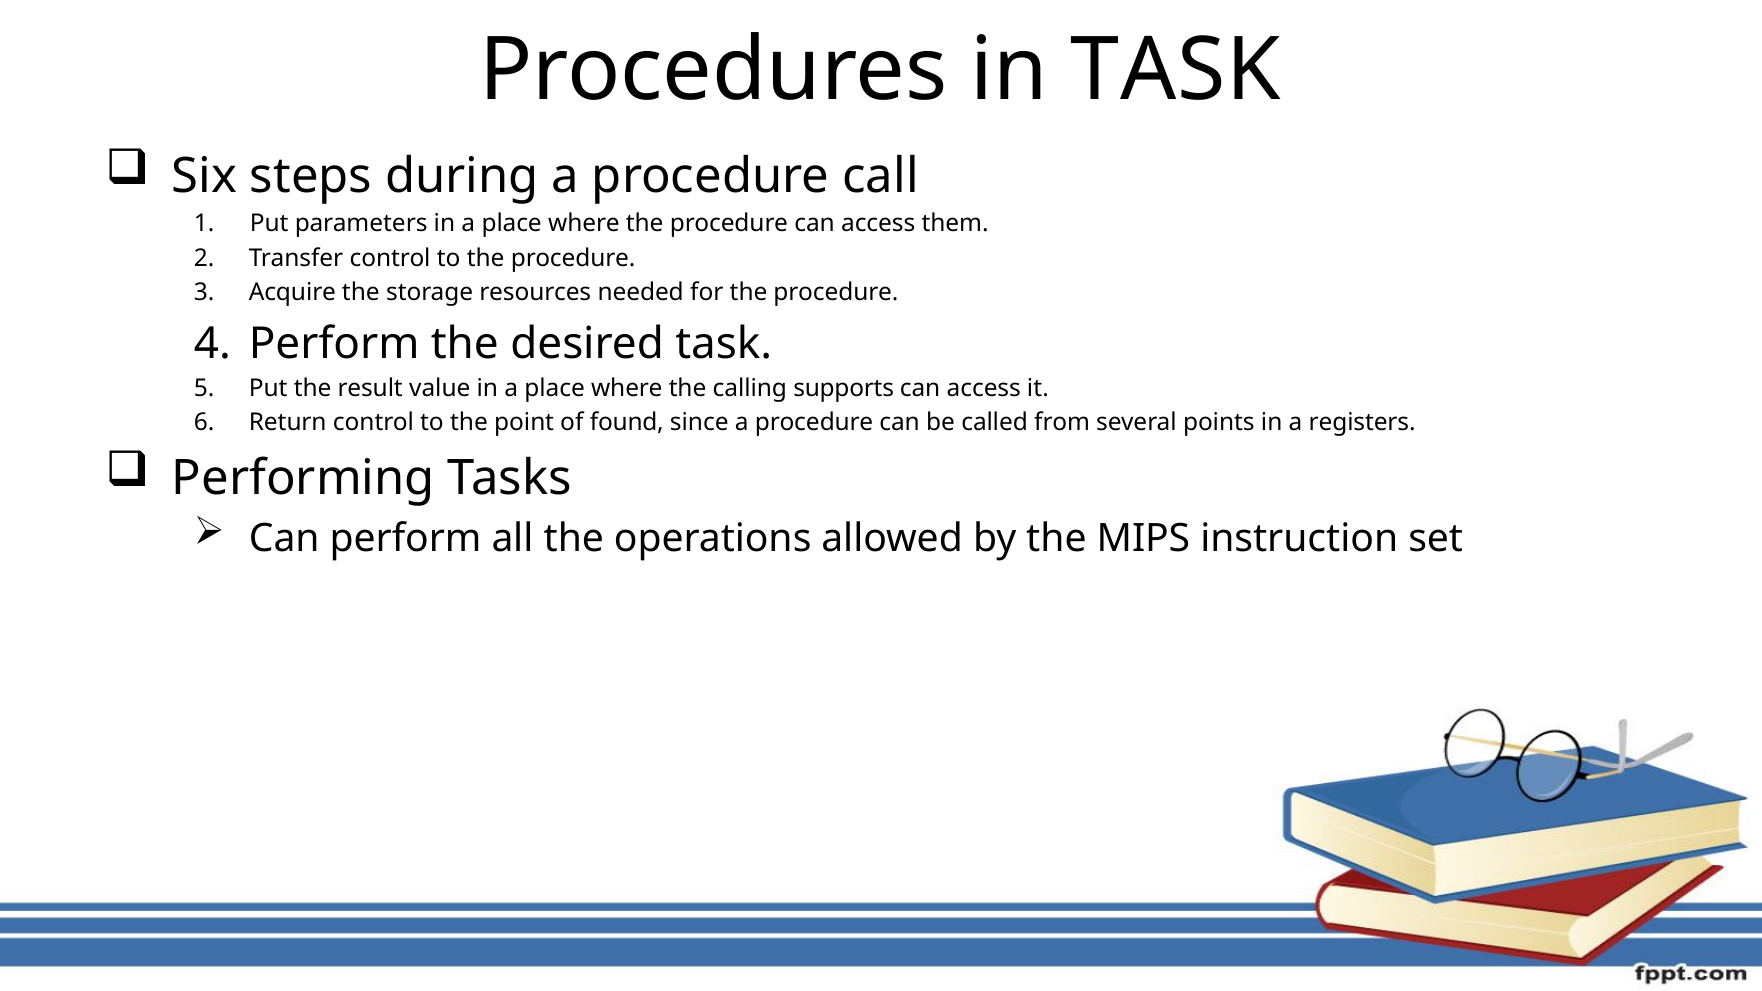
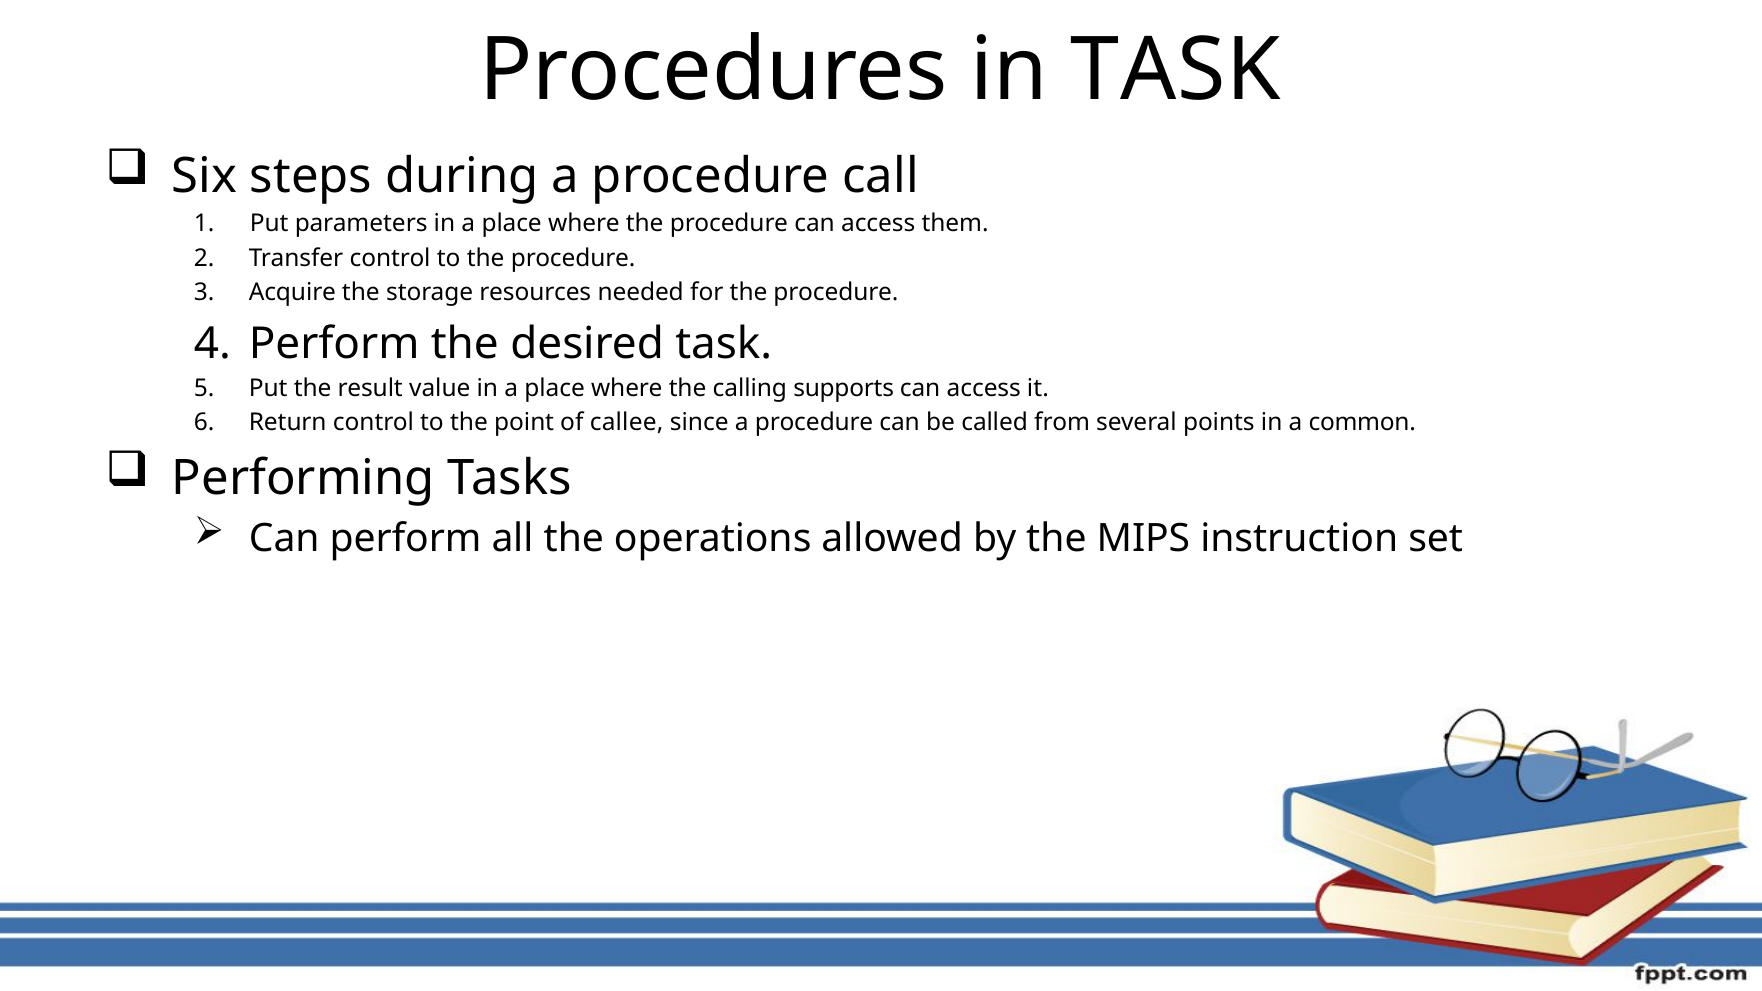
found: found -> callee (627, 423)
registers: registers -> common (1362, 423)
